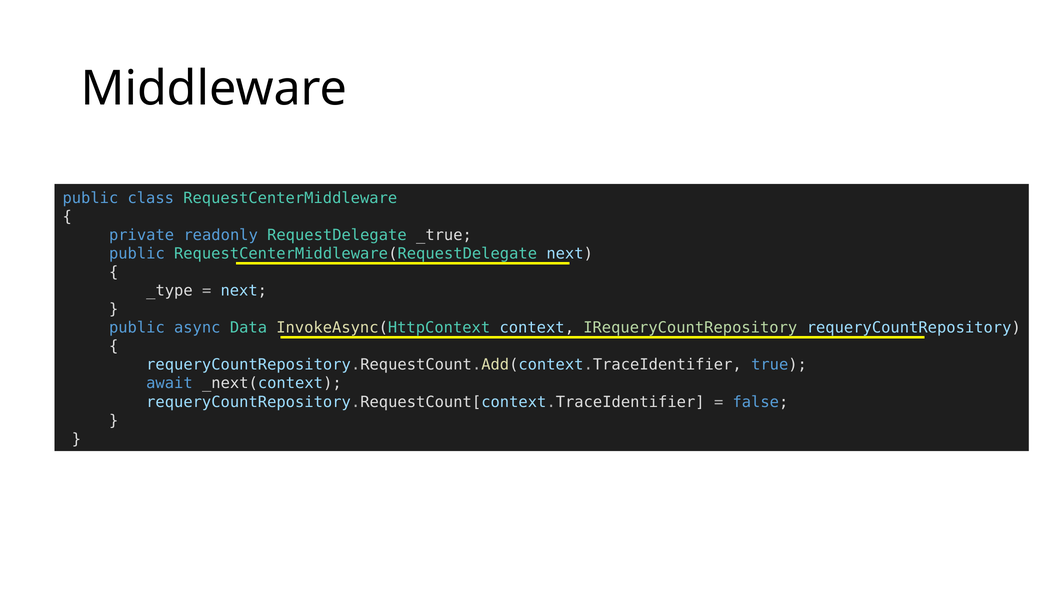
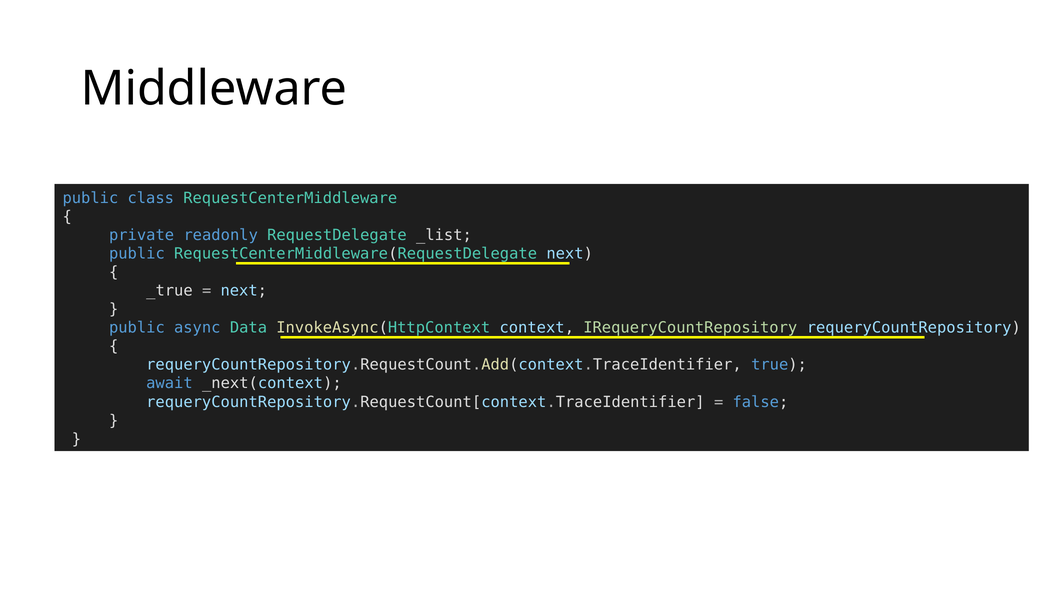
_true: _true -> _list (444, 235)
_type: _type -> _true (169, 291)
